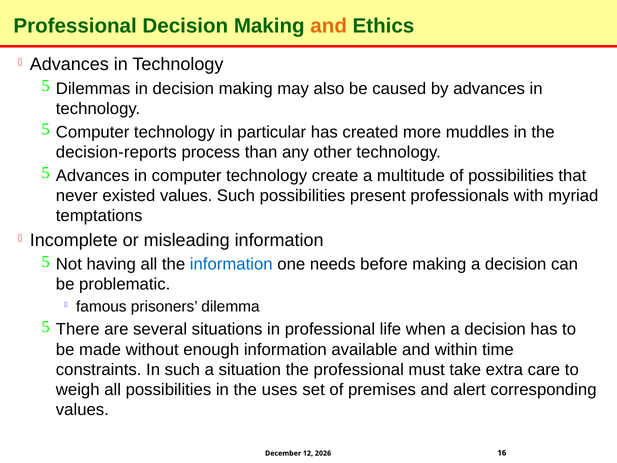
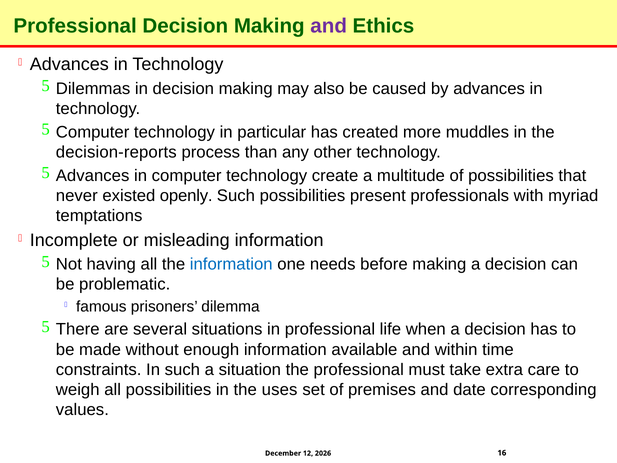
and colour: orange -> purple (329, 26)
existed values: values -> openly (186, 196)
alert: alert -> date (469, 389)
